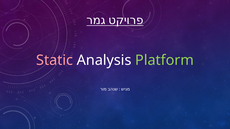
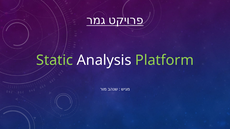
Static colour: pink -> light green (55, 60)
